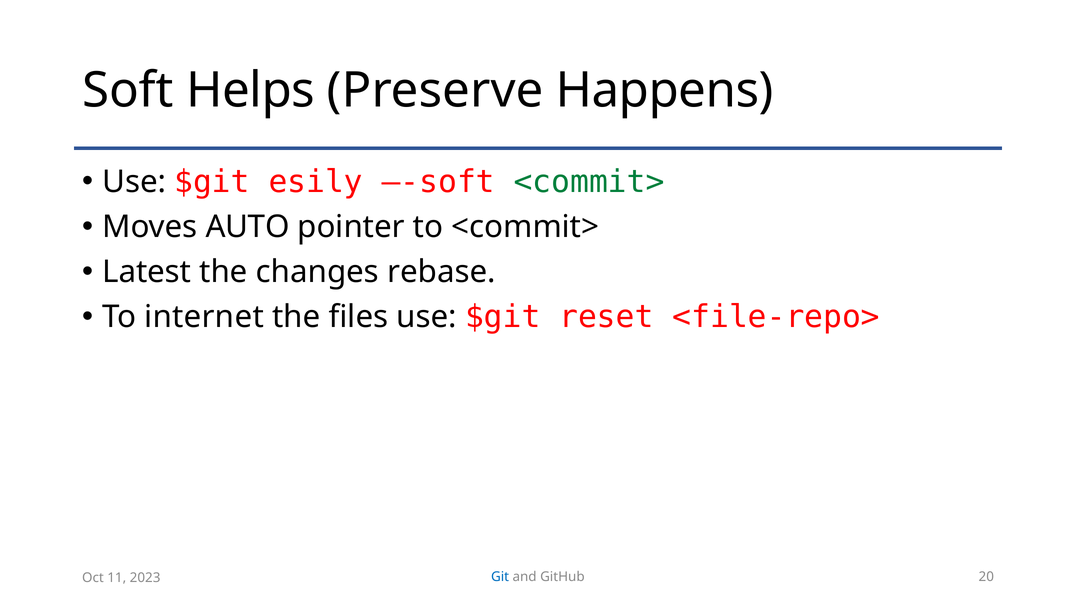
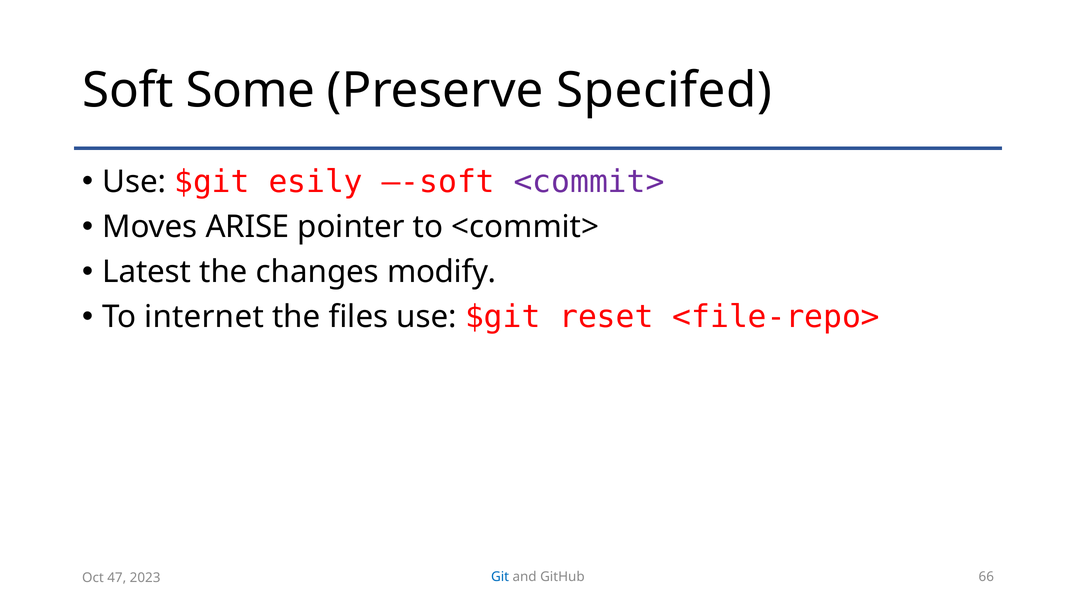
Helps: Helps -> Some (251, 90)
Happens: Happens -> Specifed (664, 90)
<commit> colour: green -> purple (589, 182)
AUTO: AUTO -> ARISE (248, 227)
rebase: rebase -> modify (442, 272)
20: 20 -> 66 (986, 577)
11: 11 -> 47 (117, 578)
